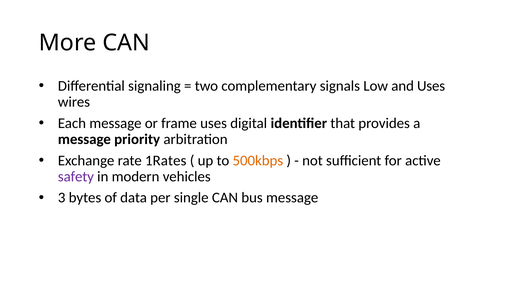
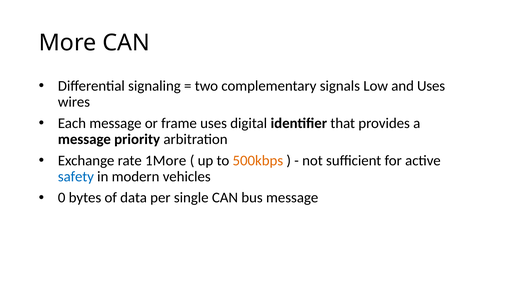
1Rates: 1Rates -> 1More (166, 161)
safety colour: purple -> blue (76, 177)
3: 3 -> 0 (62, 198)
